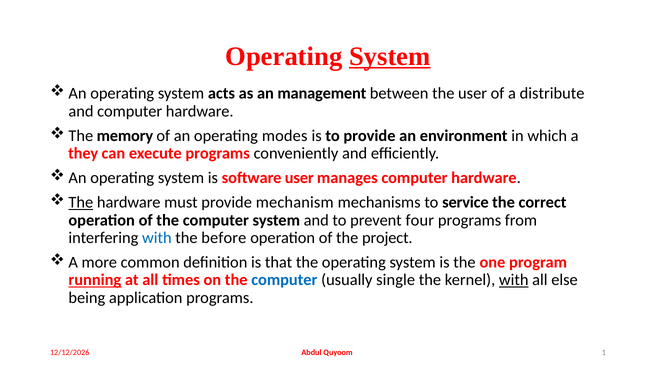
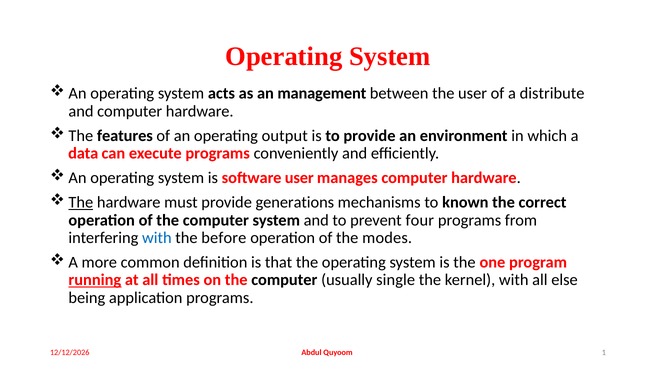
System underline: present -> none (390, 56)
memory: memory -> features (125, 136)
modes: modes -> output (285, 136)
they: they -> data (83, 153)
mechanism: mechanism -> generations (295, 202)
service: service -> known (465, 202)
project: project -> modes (387, 238)
computer colour: blue -> black (284, 280)
with underline: present -> none (514, 280)
